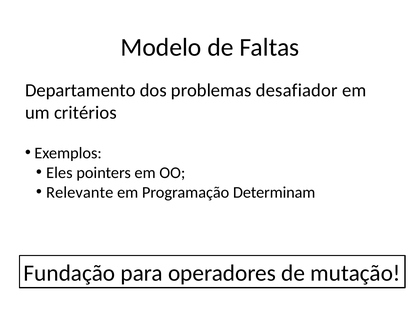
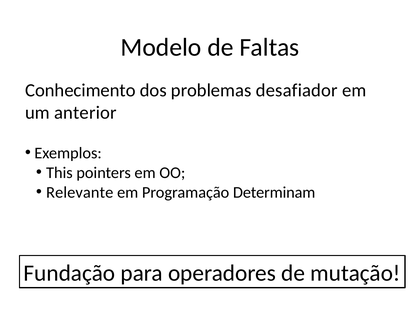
Departamento: Departamento -> Conhecimento (80, 90)
critérios: critérios -> anterior (85, 113)
Eles: Eles -> This (59, 173)
